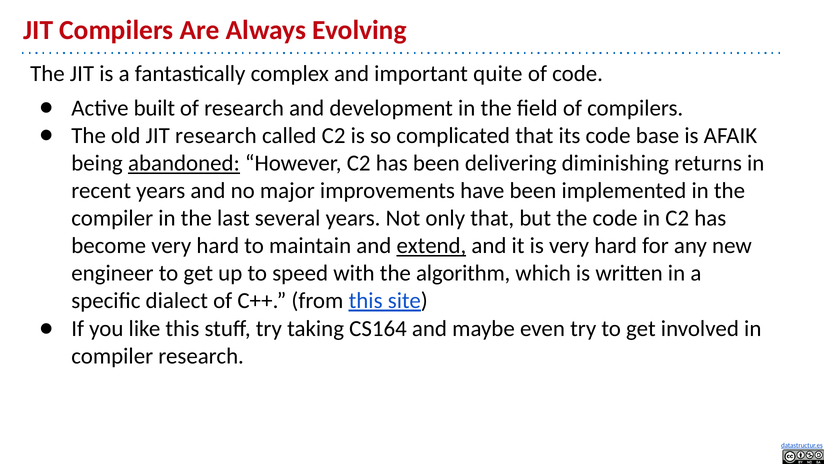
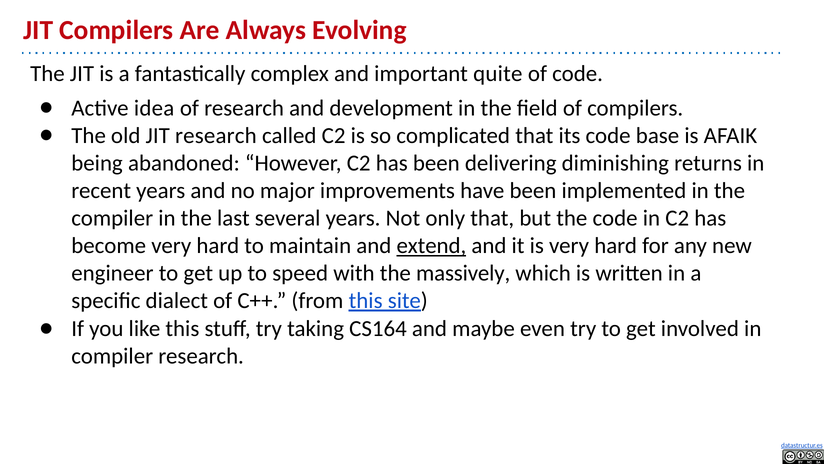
built: built -> idea (154, 108)
abandoned underline: present -> none (184, 163)
algorithm: algorithm -> massively (463, 273)
